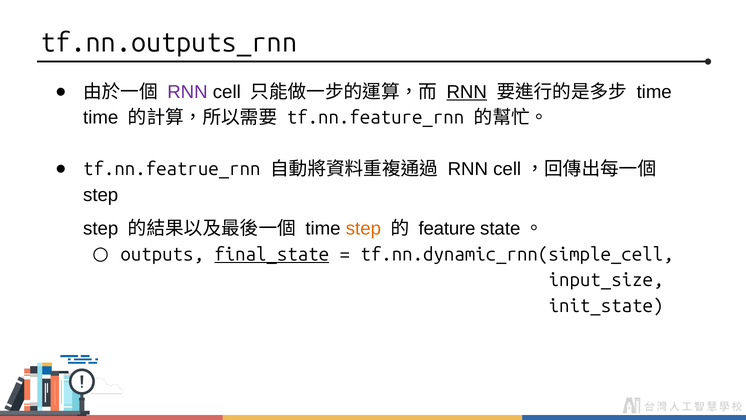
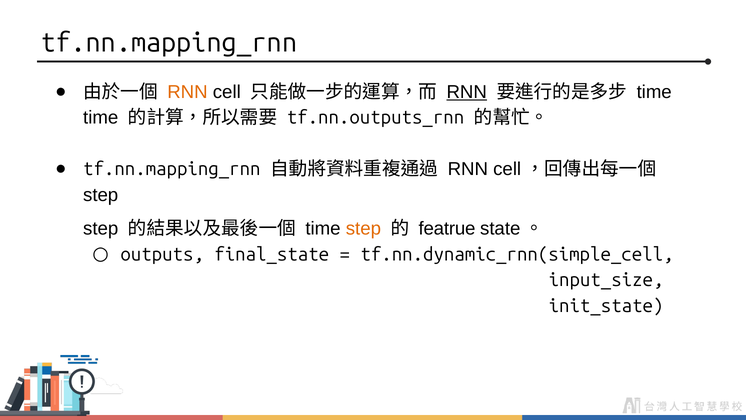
tf.nn.outputs_rnn: tf.nn.outputs_rnn -> tf.nn.mapping_rnn (169, 43)
RNN colour: purple -> orange (187, 92)
tf.nn.feature_rnn: tf.nn.feature_rnn -> tf.nn.outputs_rnn (375, 118)
tf.nn.featrue_rnn: tf.nn.featrue_rnn -> tf.nn.mapping_rnn (172, 169)
feature: feature -> featrue (447, 228)
final_state underline: present -> none (272, 254)
